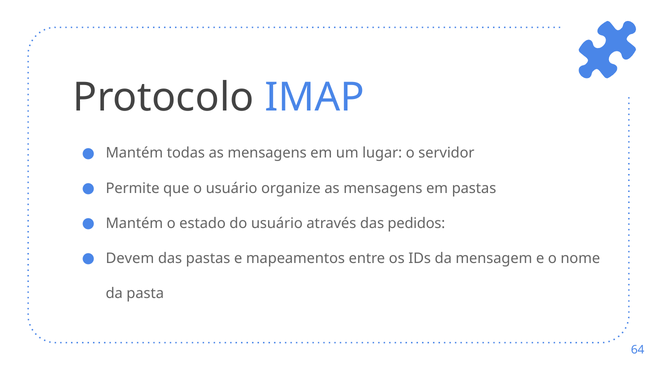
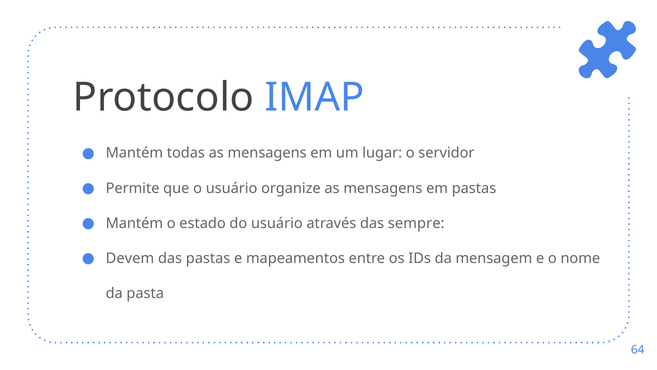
pedidos: pedidos -> sempre (416, 223)
